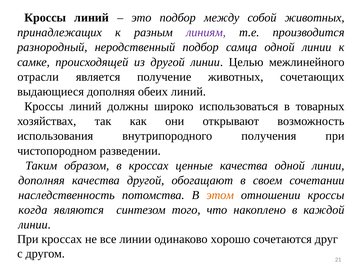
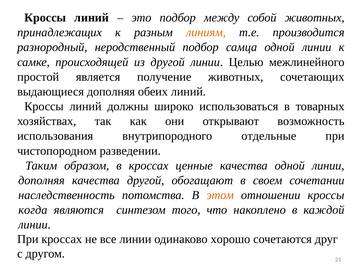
линиям colour: purple -> orange (206, 32)
отрасли: отрасли -> простой (38, 77)
получения: получения -> отдельные (269, 136)
